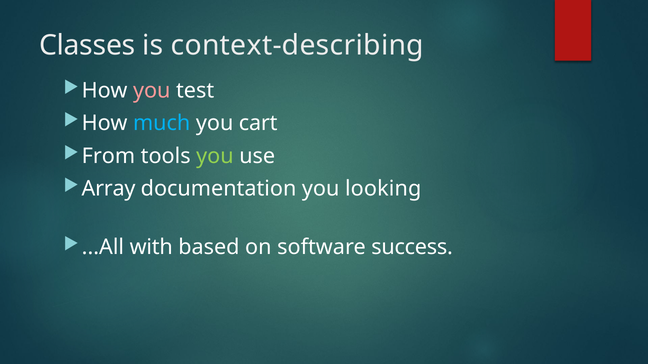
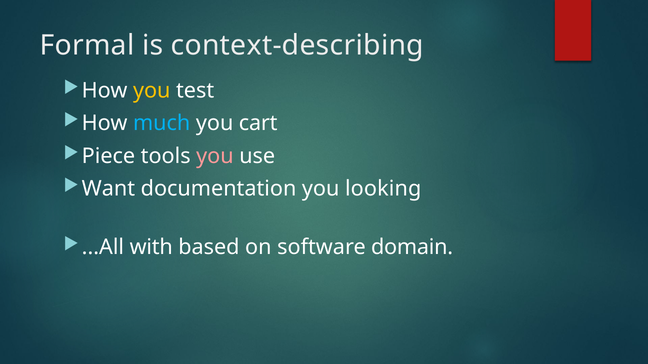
Classes: Classes -> Formal (87, 45)
you colour: pink -> yellow (152, 91)
From: From -> Piece (108, 156)
you colour: light green -> pink (215, 156)
Array: Array -> Want (108, 189)
success: success -> domain (412, 248)
